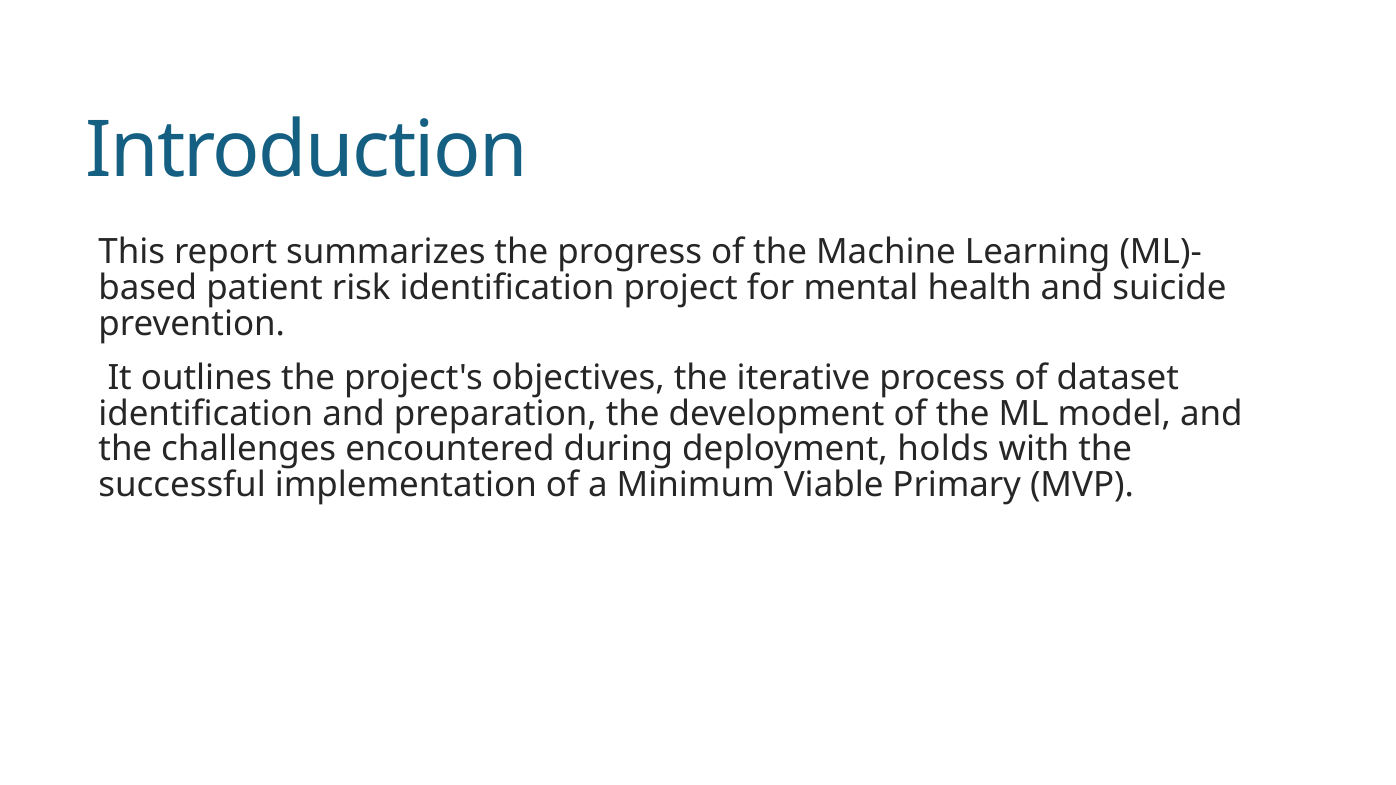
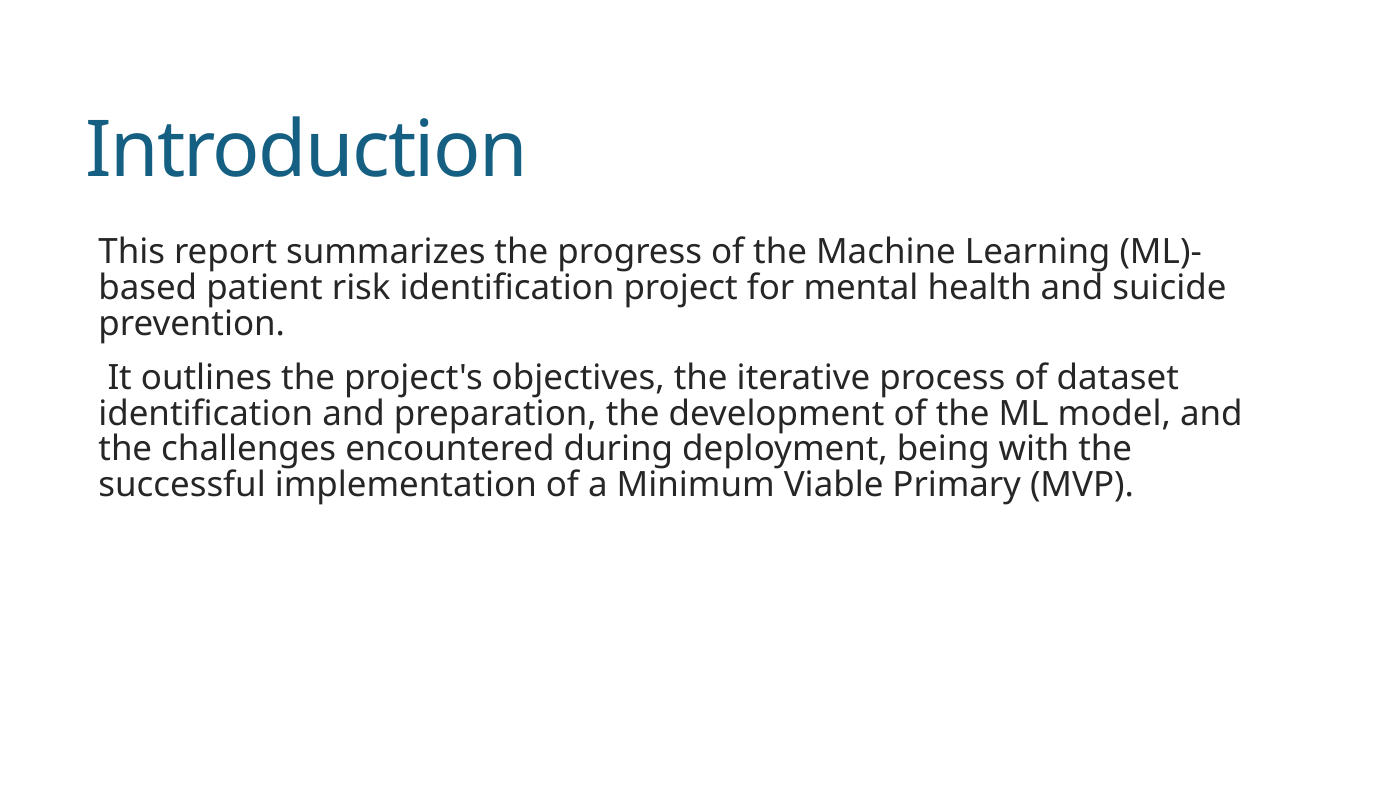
holds: holds -> being (943, 450)
